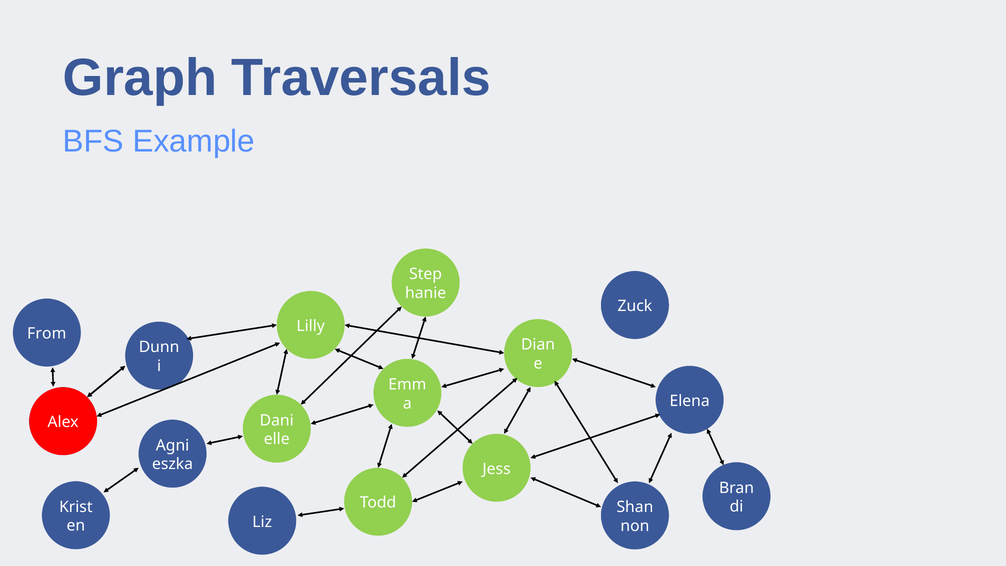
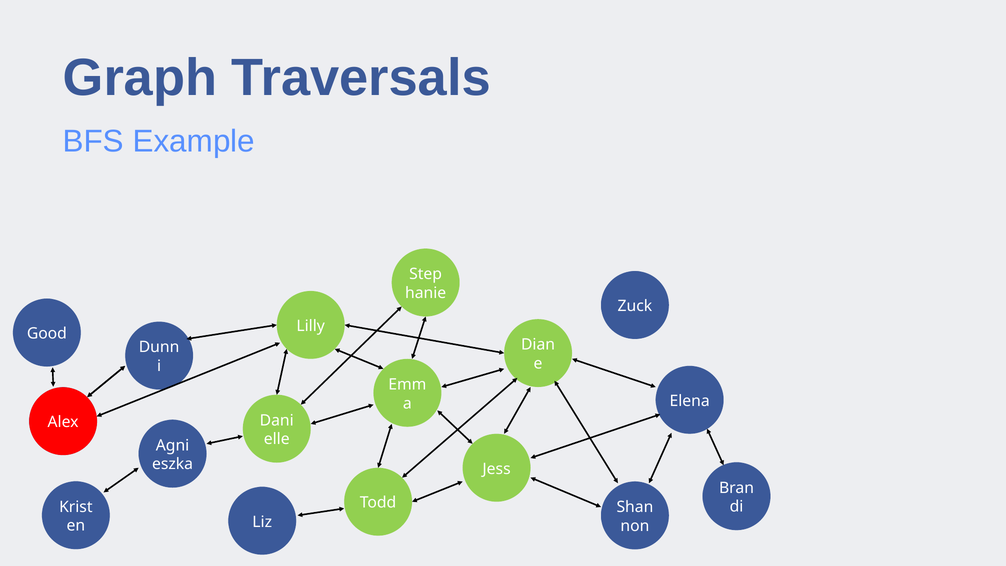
From: From -> Good (47, 334)
